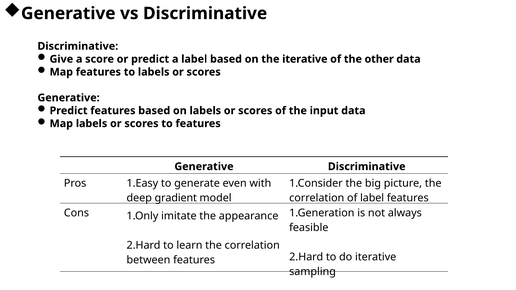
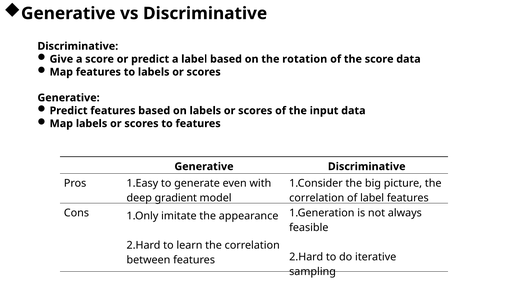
the iterative: iterative -> rotation (305, 59)
the other: other -> score (379, 59)
